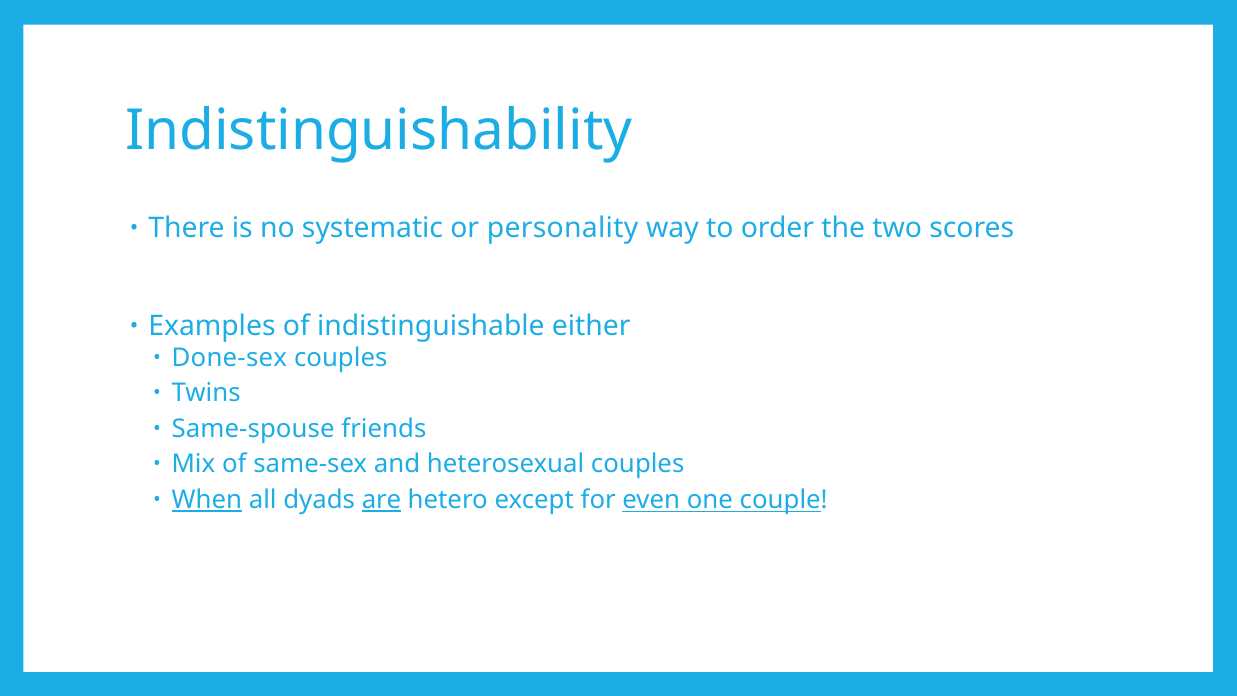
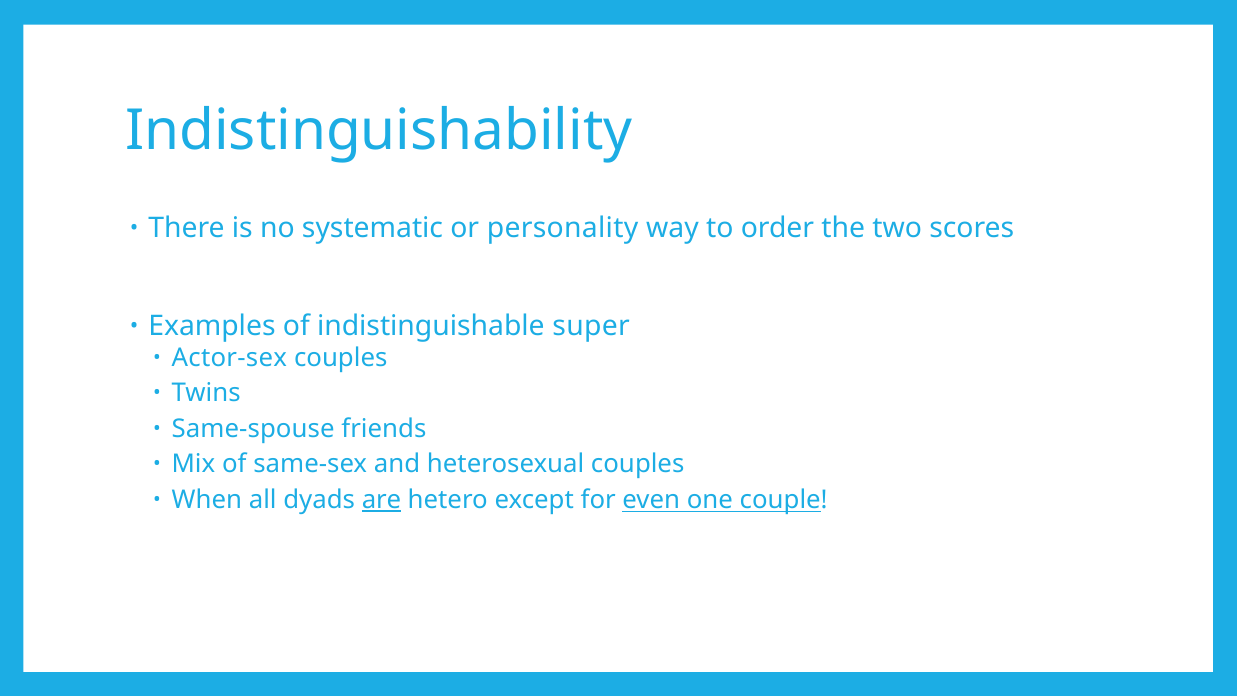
either: either -> super (591, 326)
Done-sex: Done-sex -> Actor-sex (229, 358)
When underline: present -> none (207, 500)
